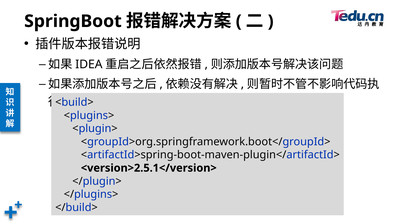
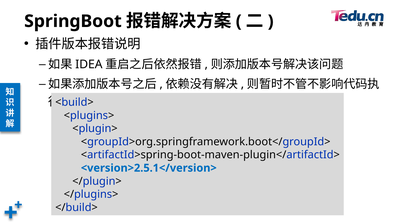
<version>2.5.1</version> colour: black -> blue (149, 168)
